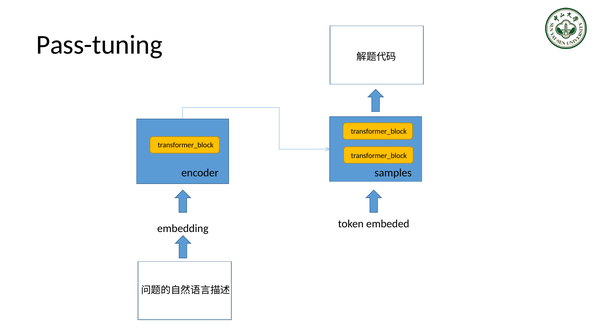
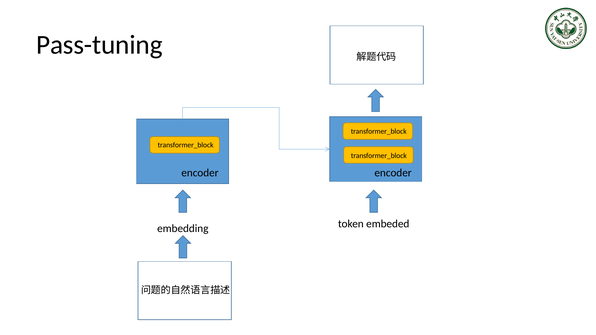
encoder samples: samples -> encoder (393, 173)
